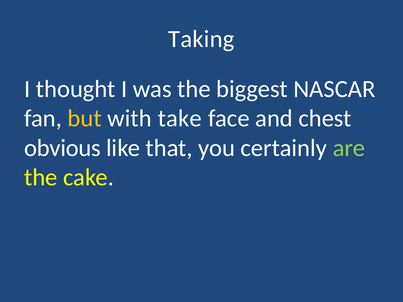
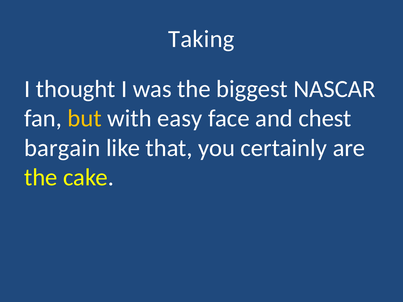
take: take -> easy (180, 119)
obvious: obvious -> bargain (62, 148)
are colour: light green -> white (349, 148)
